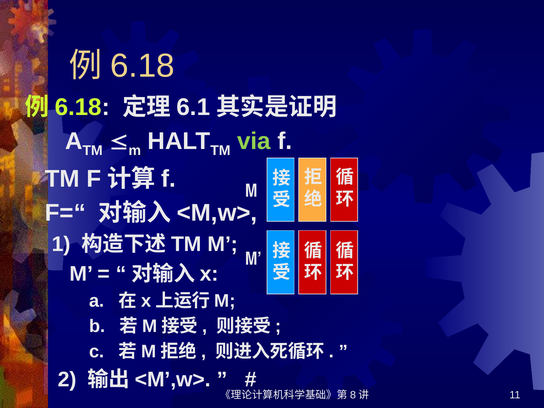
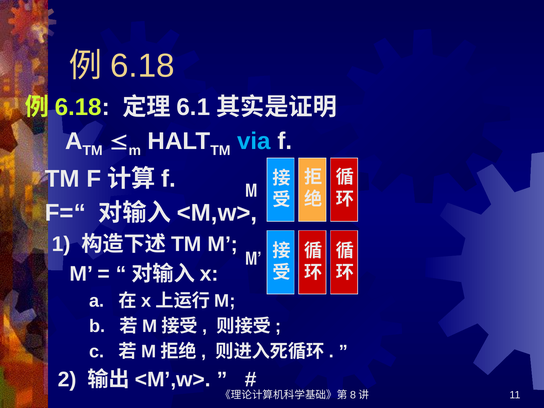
via colour: light green -> light blue (254, 141)
